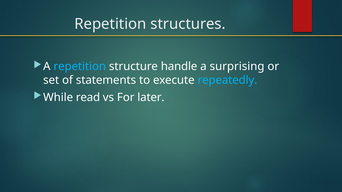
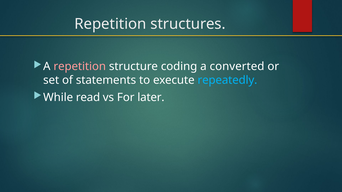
repetition colour: light blue -> pink (80, 67)
handle: handle -> coding (179, 67)
surprising: surprising -> converted (237, 67)
